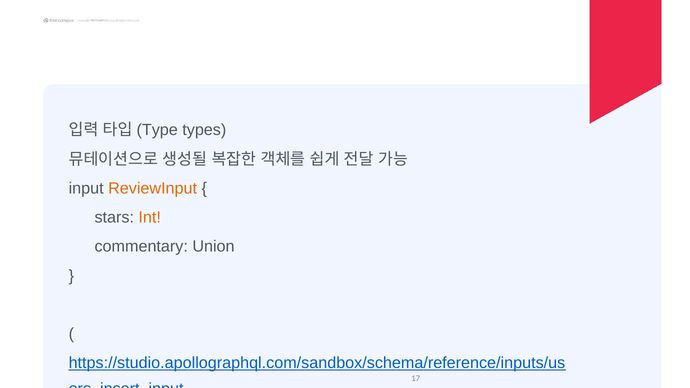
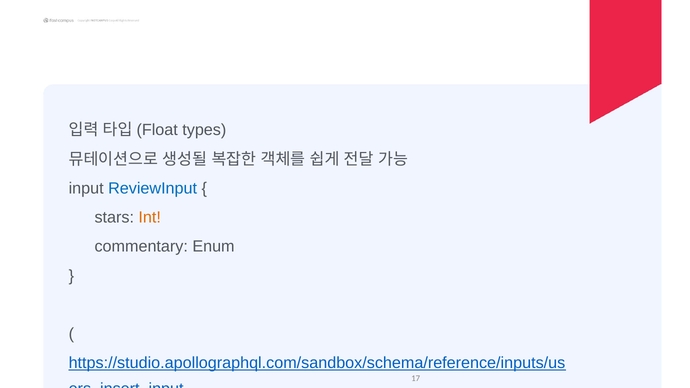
Type: Type -> Float (157, 130)
ReviewInput colour: orange -> blue (153, 188)
Union: Union -> Enum (213, 247)
